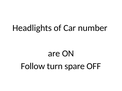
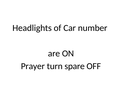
Follow: Follow -> Prayer (33, 67)
